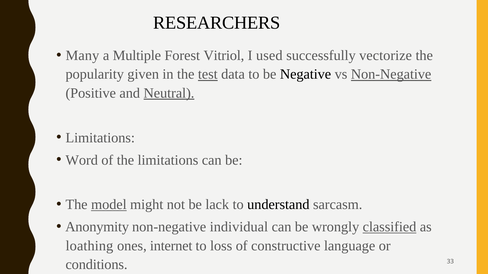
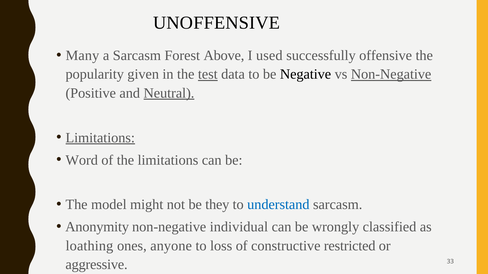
RESEARCHERS: RESEARCHERS -> UNOFFENSIVE (217, 23)
a Multiple: Multiple -> Sarcasm (137, 56)
Vitriol: Vitriol -> Above (224, 56)
vectorize: vectorize -> offensive (386, 56)
Limitations underline: none -> present (100, 138)
model underline: present -> none (109, 205)
lack: lack -> they (217, 205)
understand colour: black -> blue (278, 205)
classified underline: present -> none (390, 227)
internet: internet -> anyone (171, 246)
language: language -> restricted (350, 246)
conditions: conditions -> aggressive (97, 265)
